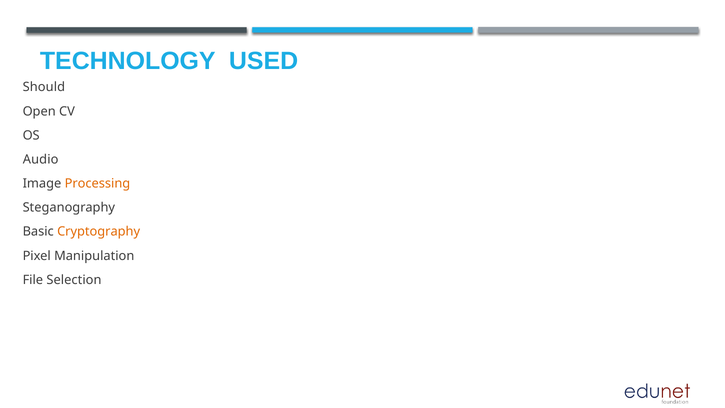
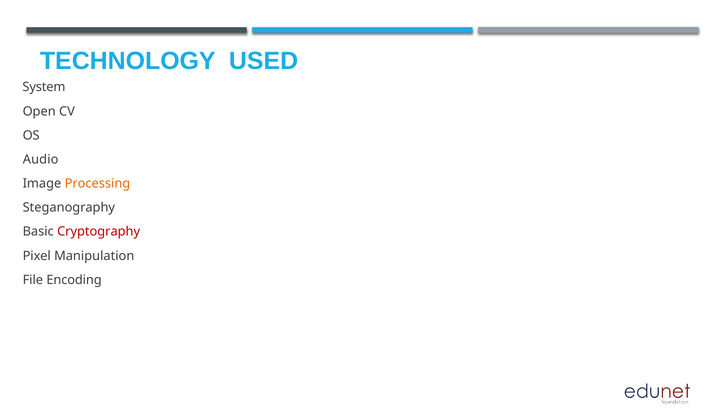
Should: Should -> System (44, 87)
Cryptography colour: orange -> red (99, 232)
Selection: Selection -> Encoding (74, 280)
